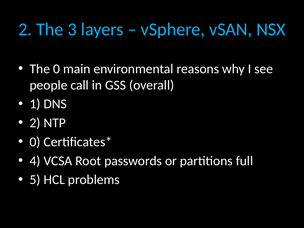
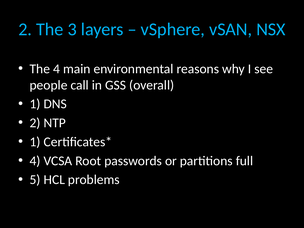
The 0: 0 -> 4 (57, 69)
0: 0 -> 1 (35, 142)
